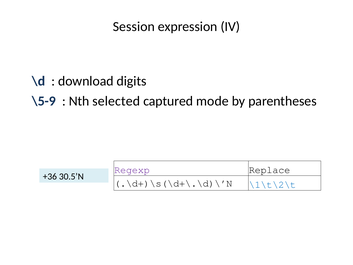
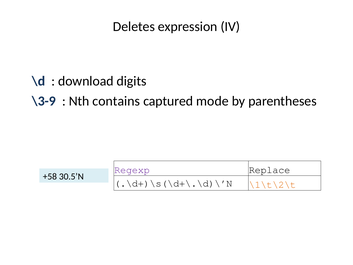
Session: Session -> Deletes (134, 26)
\5-9: \5-9 -> \3-9 (44, 101)
selected: selected -> contains (116, 101)
+36: +36 -> +58 (50, 176)
\1\t\2\t colour: blue -> orange (272, 184)
